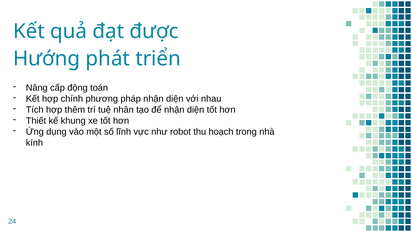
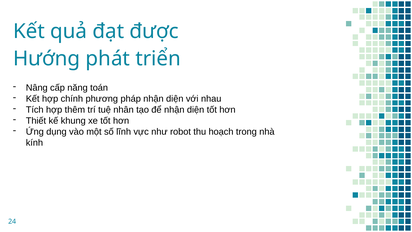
động: động -> năng (78, 88)
